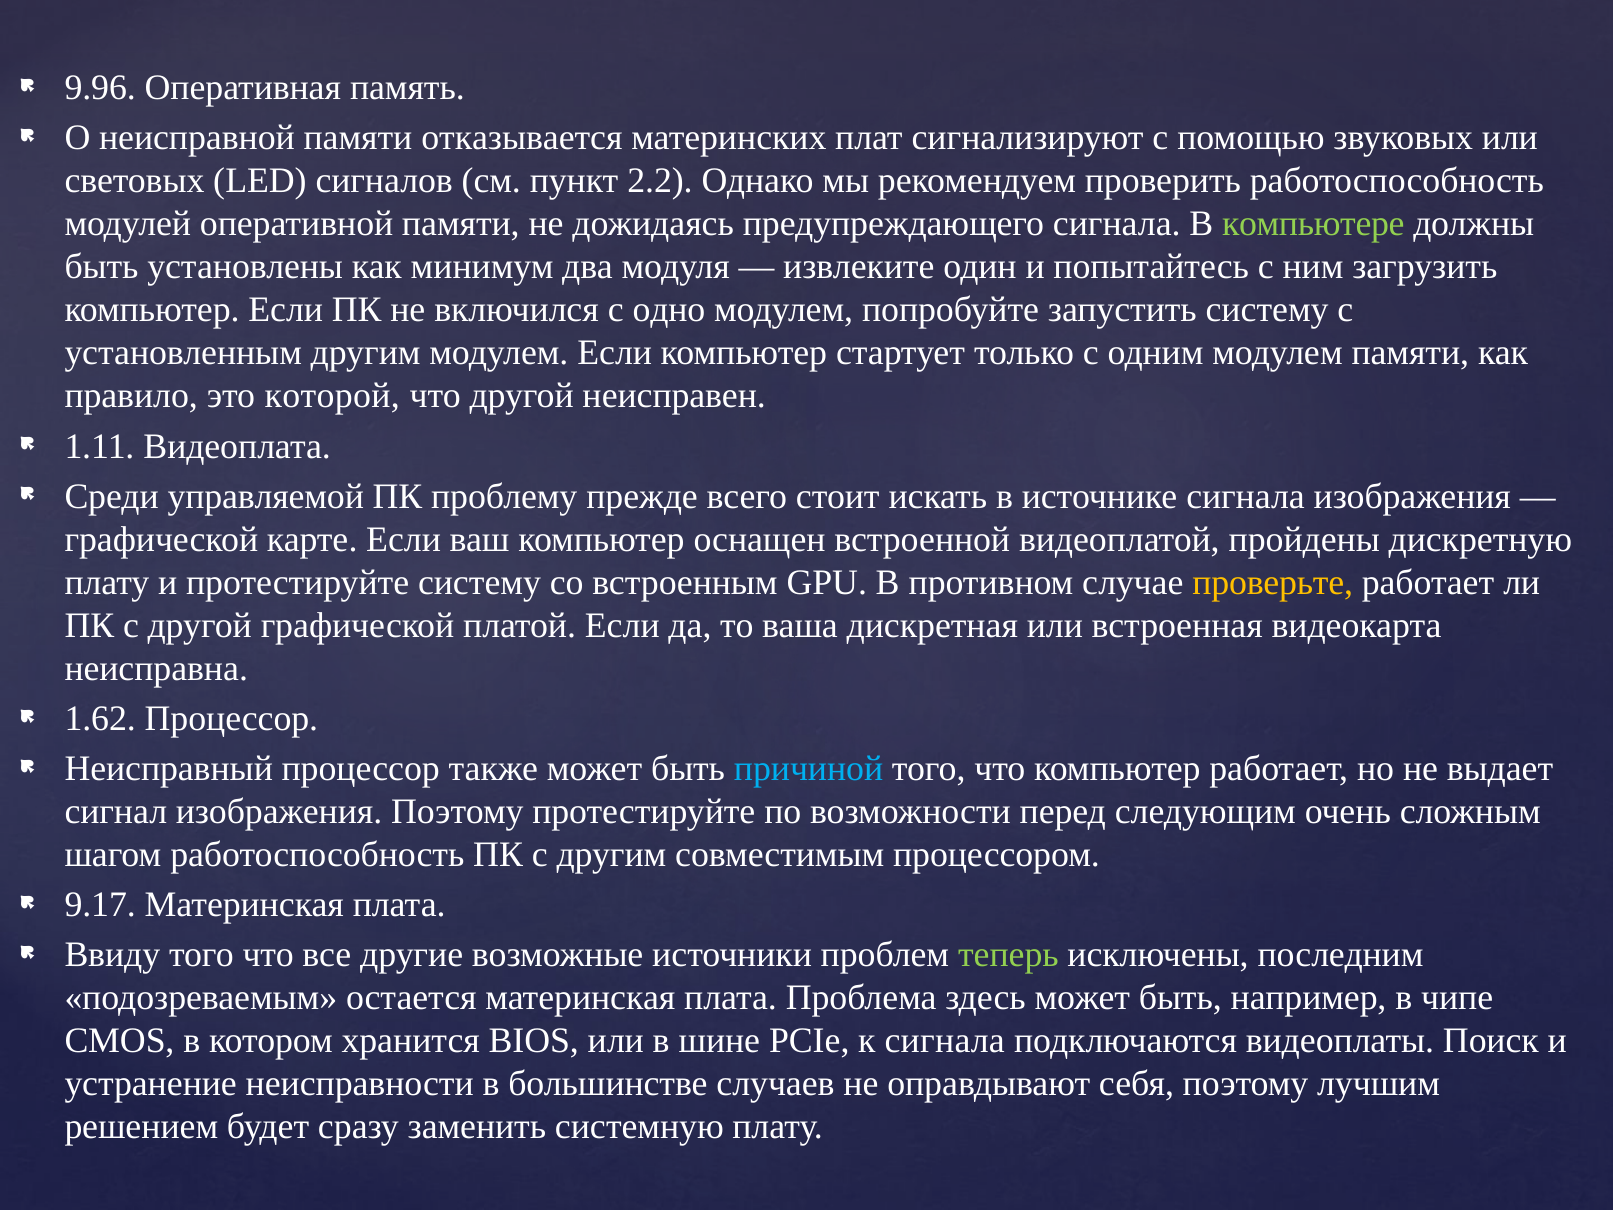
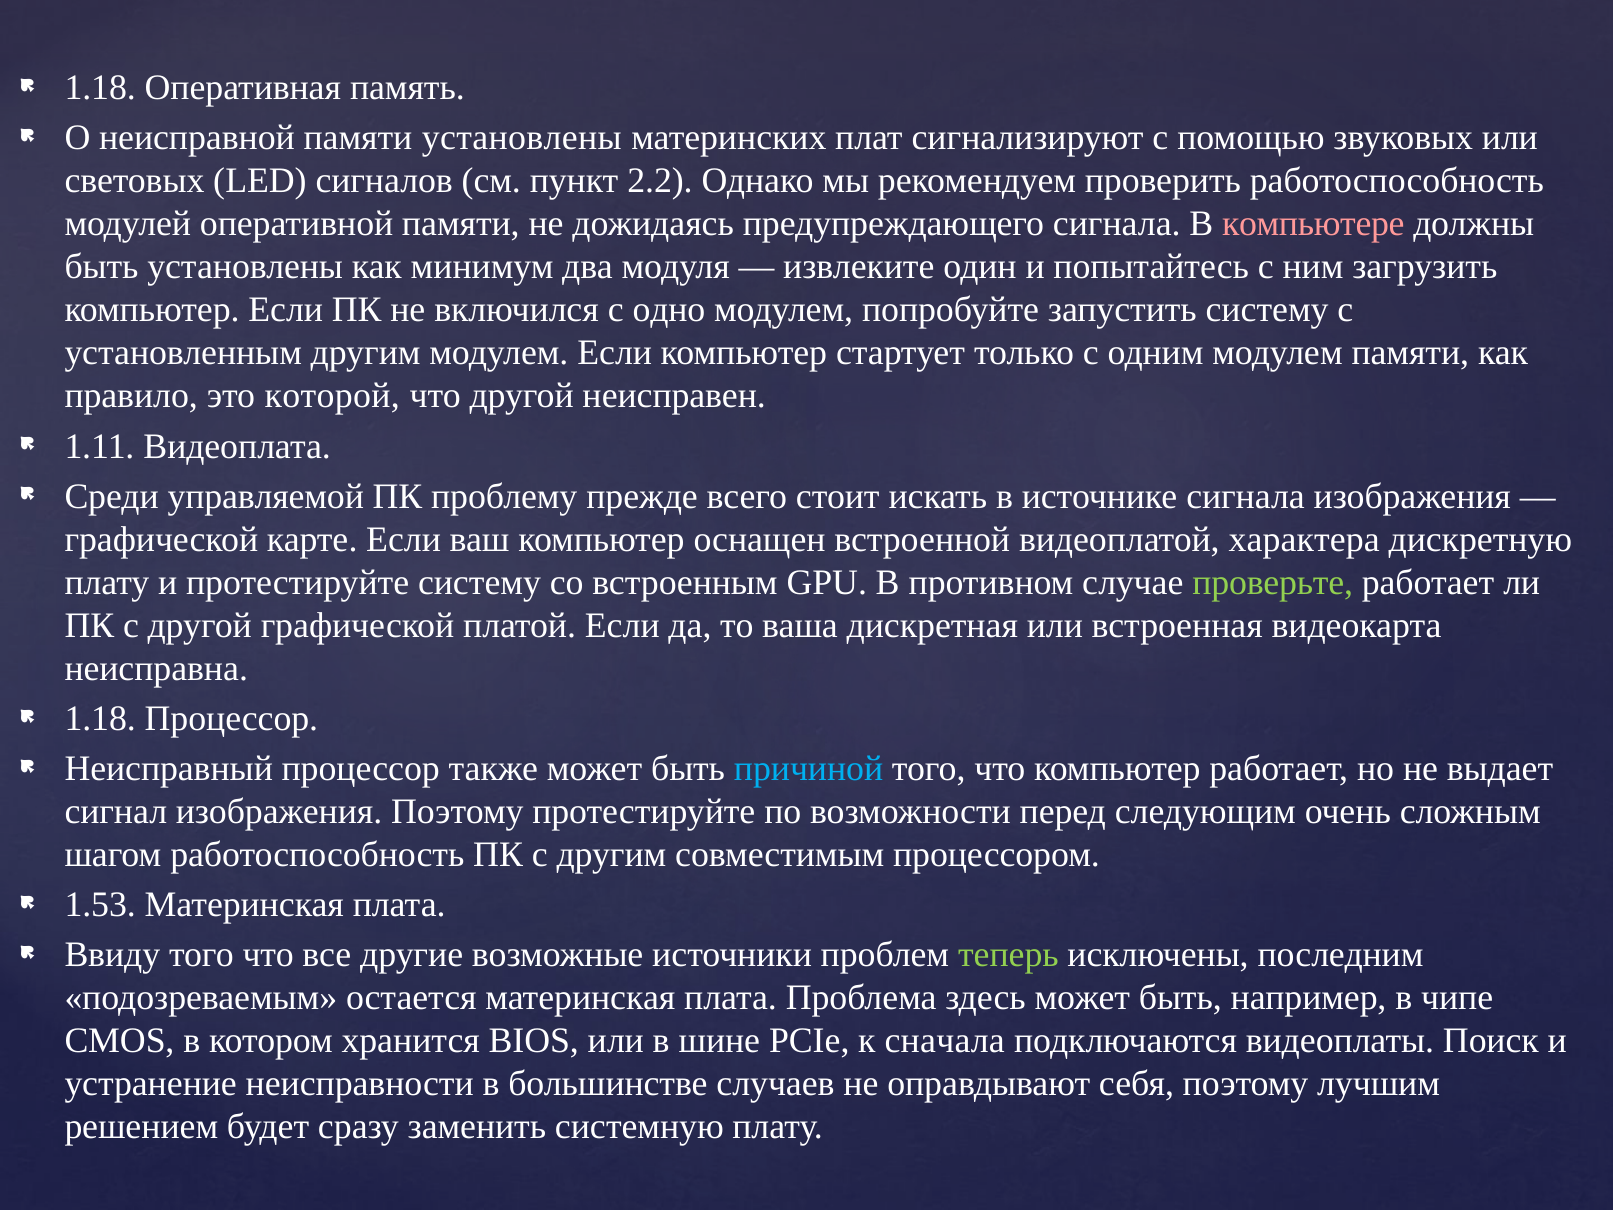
9.96: 9.96 -> 1.18 (100, 88)
памяти отказывается: отказывается -> установлены (522, 138)
компьютере colour: light green -> pink (1313, 224)
пройдены: пройдены -> характера (1304, 539)
проверьте colour: yellow -> light green (1273, 582)
1.62: 1.62 -> 1.18 (100, 718)
9.17: 9.17 -> 1.53 (100, 905)
к сигнала: сигнала -> сначала (945, 1041)
